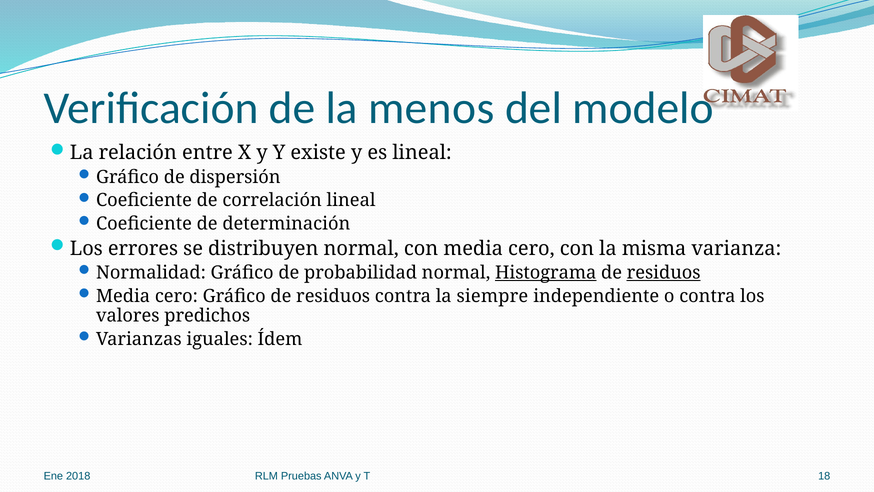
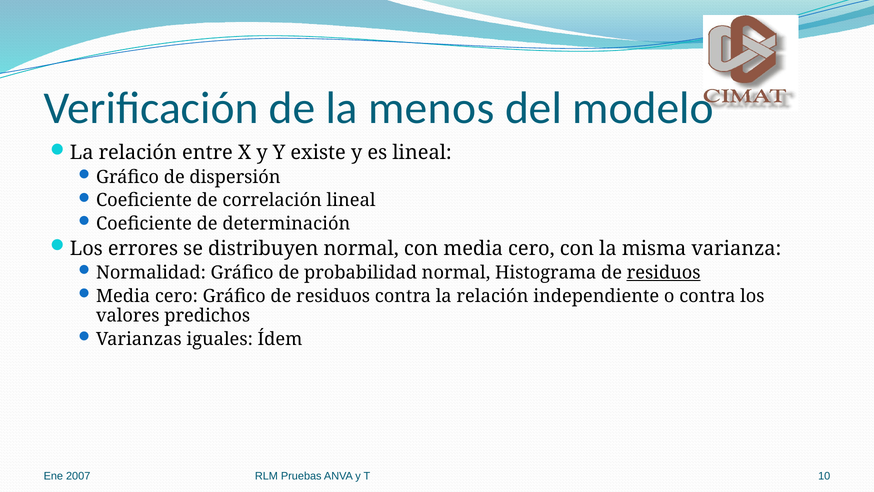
Histograma underline: present -> none (546, 273)
contra la siempre: siempre -> relación (492, 296)
2018: 2018 -> 2007 (78, 476)
18: 18 -> 10 (824, 476)
